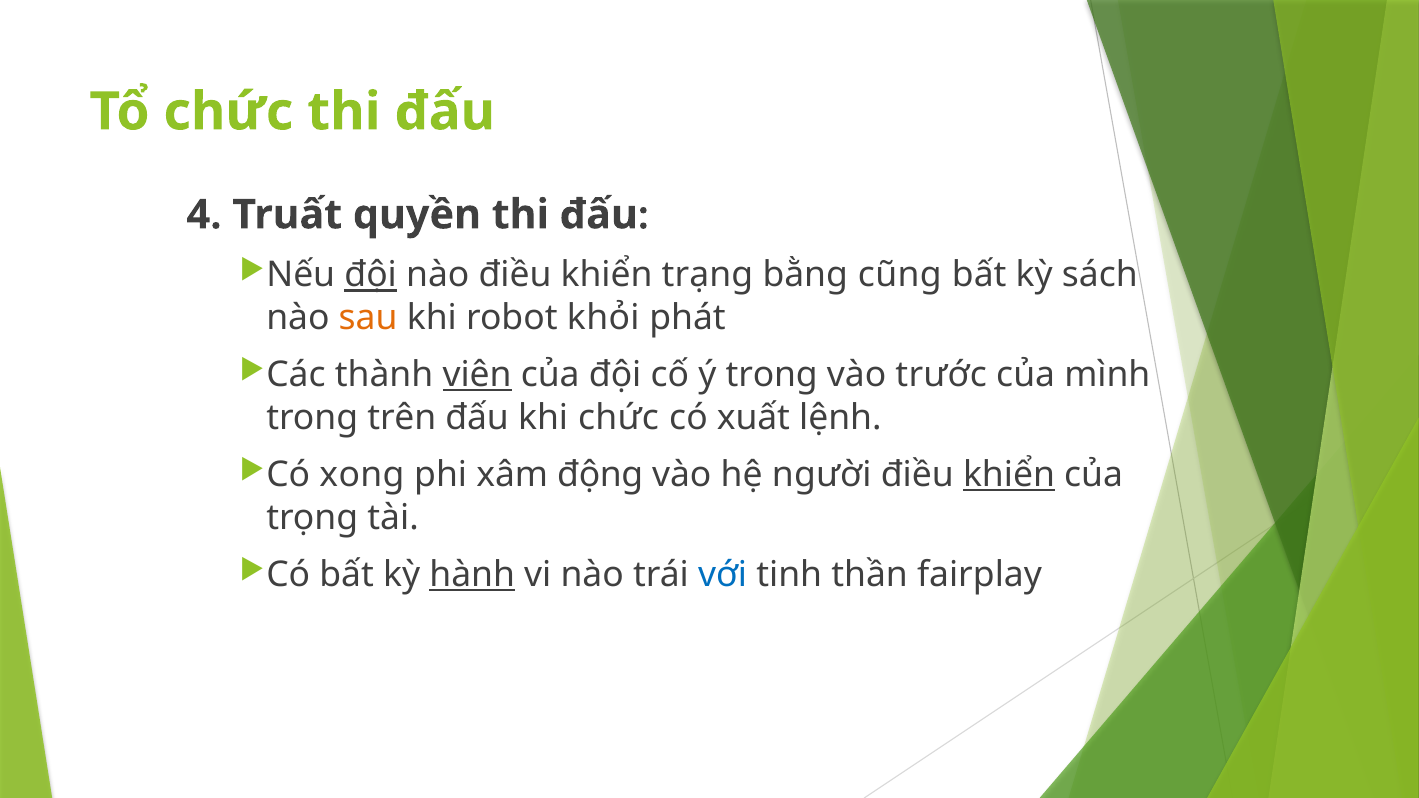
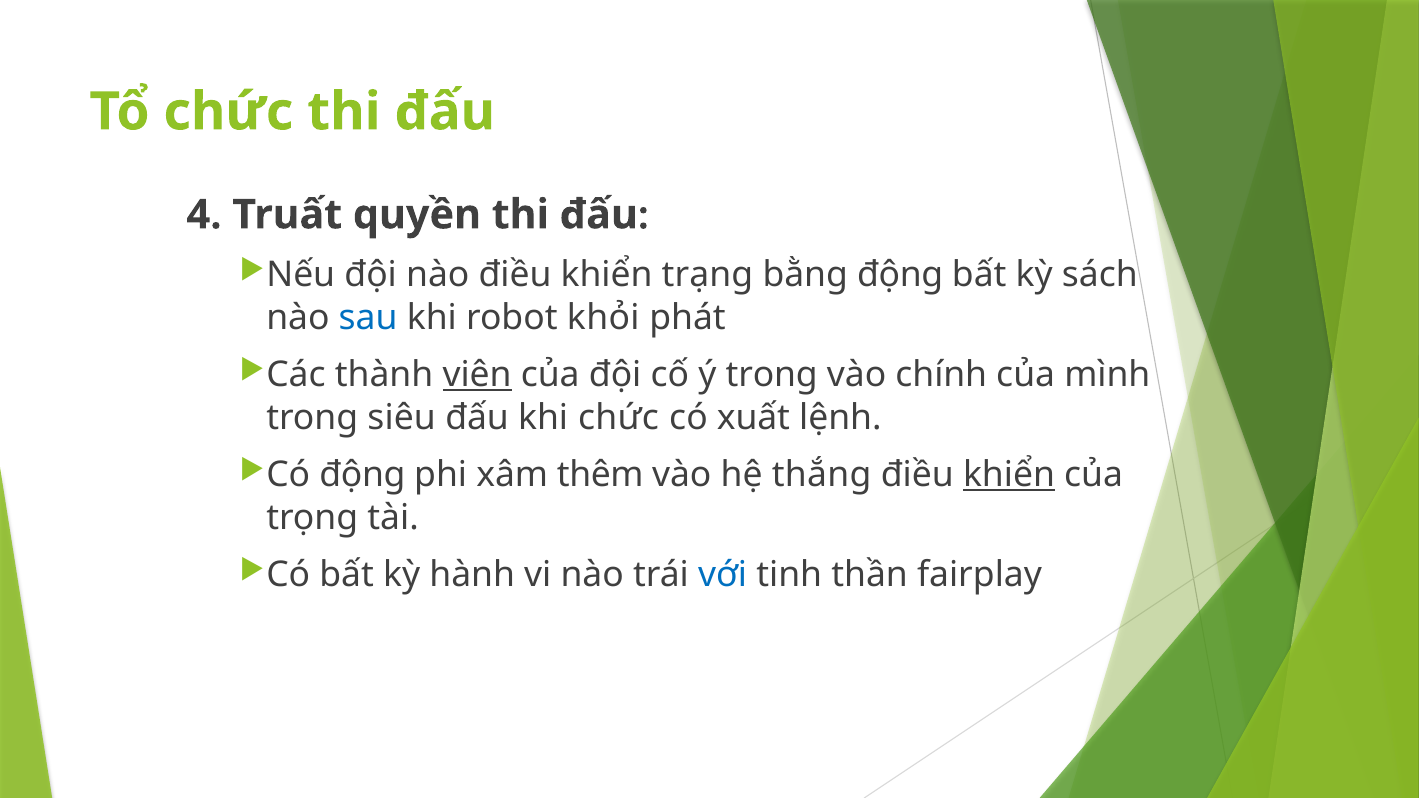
đội underline: present -> none (371, 275)
bằng cũng: cũng -> động (900, 275)
sau colour: orange -> blue (368, 318)
trước: trước -> chính (941, 375)
trên: trên -> siêu (402, 418)
Có xong: xong -> động (362, 475)
động: động -> thêm (600, 475)
người: người -> thắng (822, 475)
hành underline: present -> none (472, 575)
